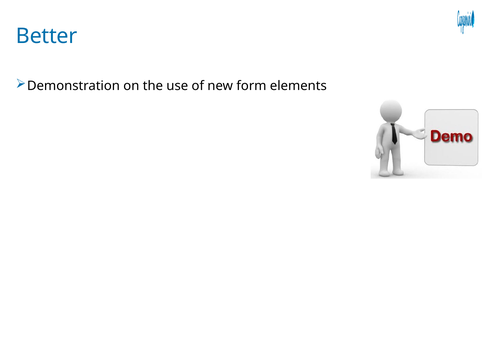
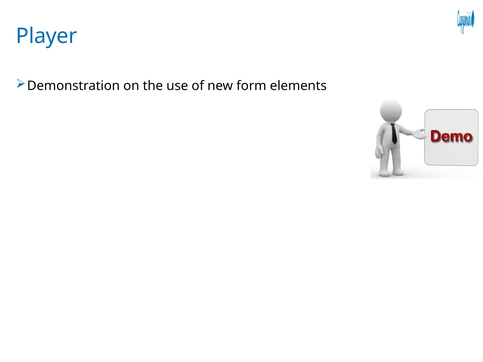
Better: Better -> Player (47, 36)
